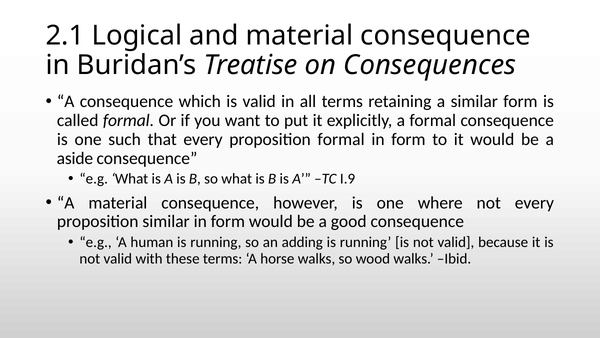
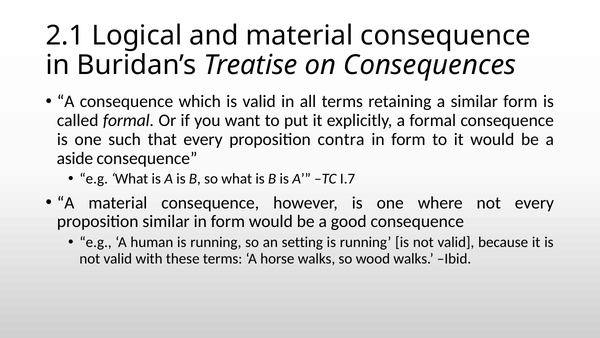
proposition formal: formal -> contra (341, 139)
I.9: I.9 -> I.7 (348, 179)
adding: adding -> setting (302, 242)
